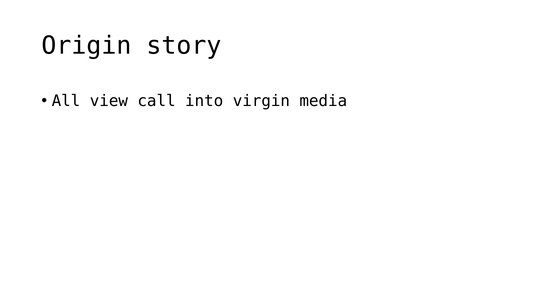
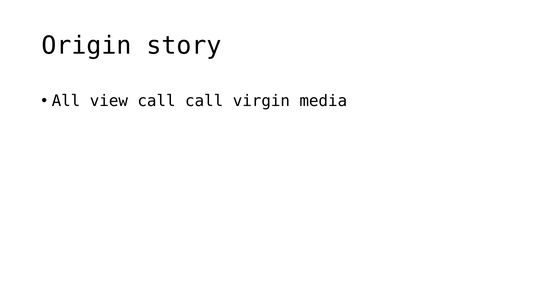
call into: into -> call (204, 101)
